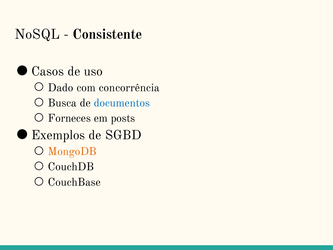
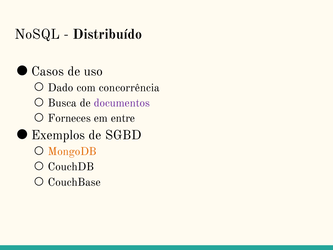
Consistente: Consistente -> Distribuído (107, 34)
documentos colour: blue -> purple (122, 103)
posts: posts -> entre (123, 118)
